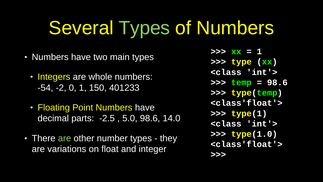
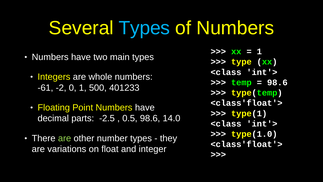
Types colour: light green -> light blue (144, 28)
-54: -54 -> -61 (45, 88)
150: 150 -> 500 (98, 88)
5.0: 5.0 -> 0.5 (130, 118)
